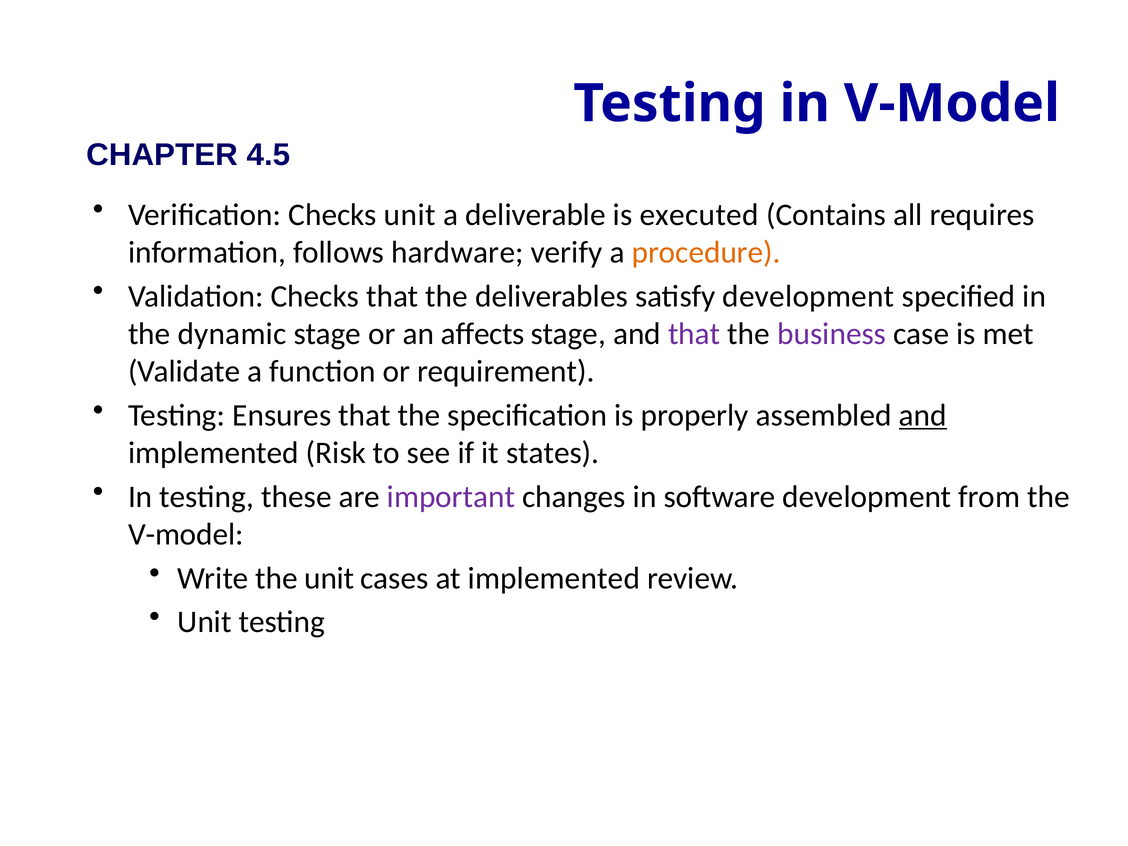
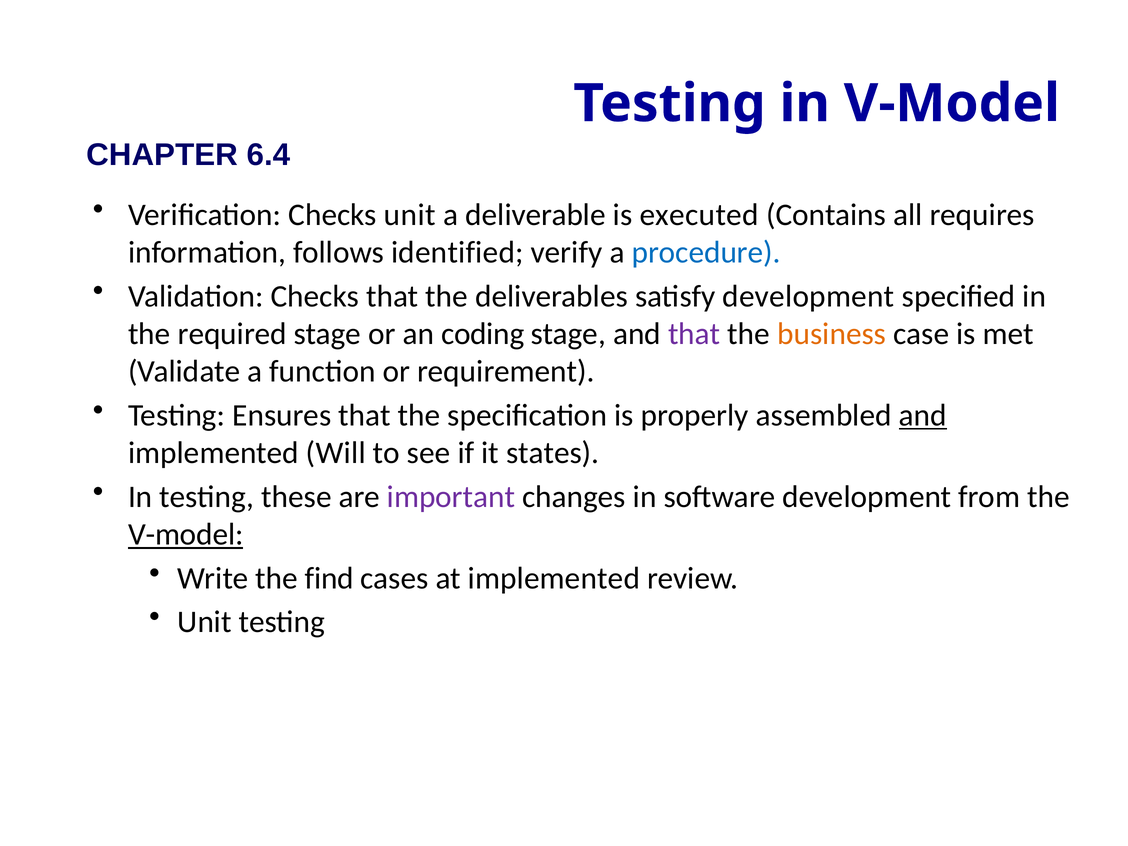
4.5: 4.5 -> 6.4 (268, 155)
hardware: hardware -> identified (457, 252)
procedure colour: orange -> blue (706, 252)
dynamic: dynamic -> required (232, 334)
affects: affects -> coding (483, 334)
business colour: purple -> orange (832, 334)
Risk: Risk -> Will (336, 453)
V-model underline: none -> present (186, 534)
the unit: unit -> find (329, 578)
